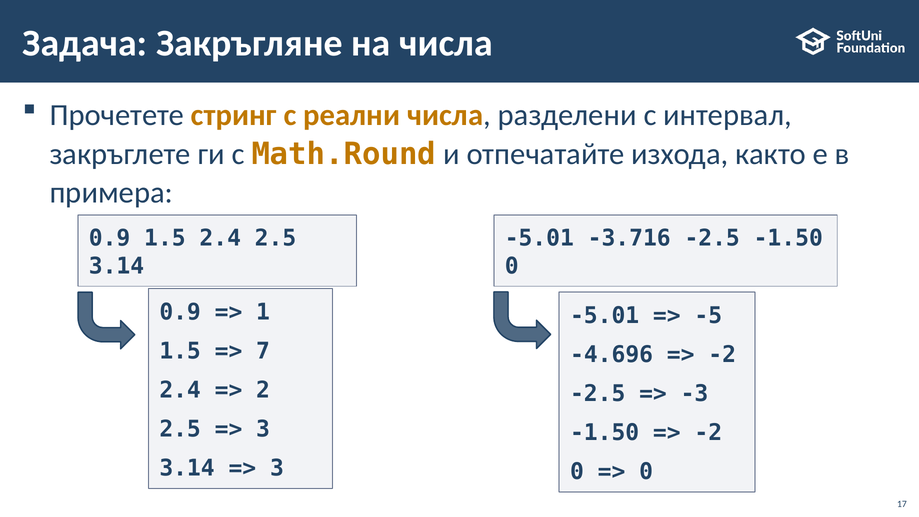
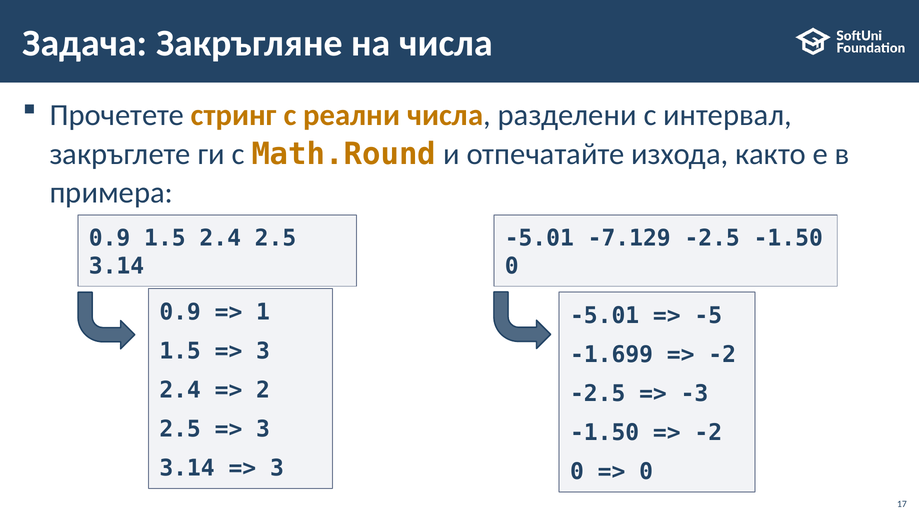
-3.716: -3.716 -> -7.129 (629, 238)
7: 7 -> 3 (263, 351)
-4.696: -4.696 -> -1.699 (612, 354)
